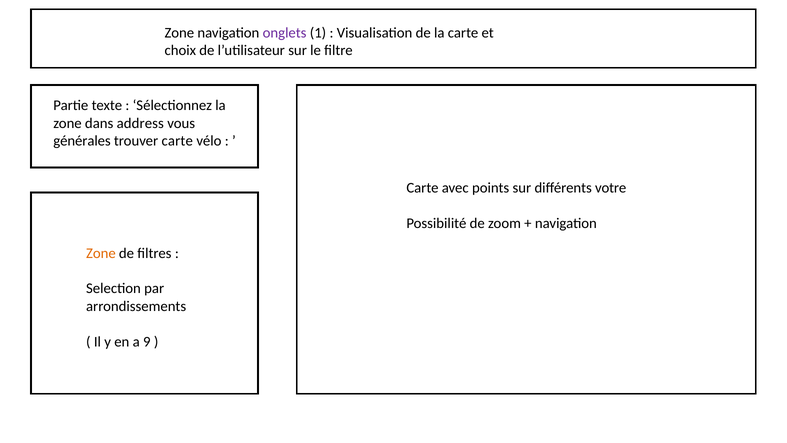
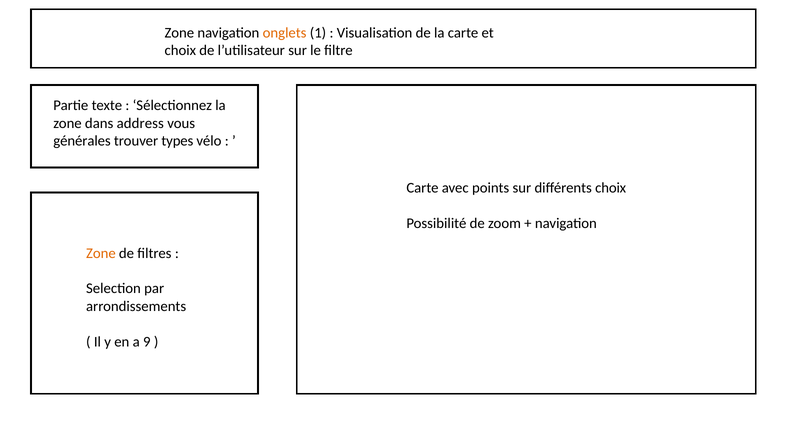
onglets colour: purple -> orange (285, 33)
trouver carte: carte -> types (177, 141)
différents votre: votre -> choix (611, 188)
